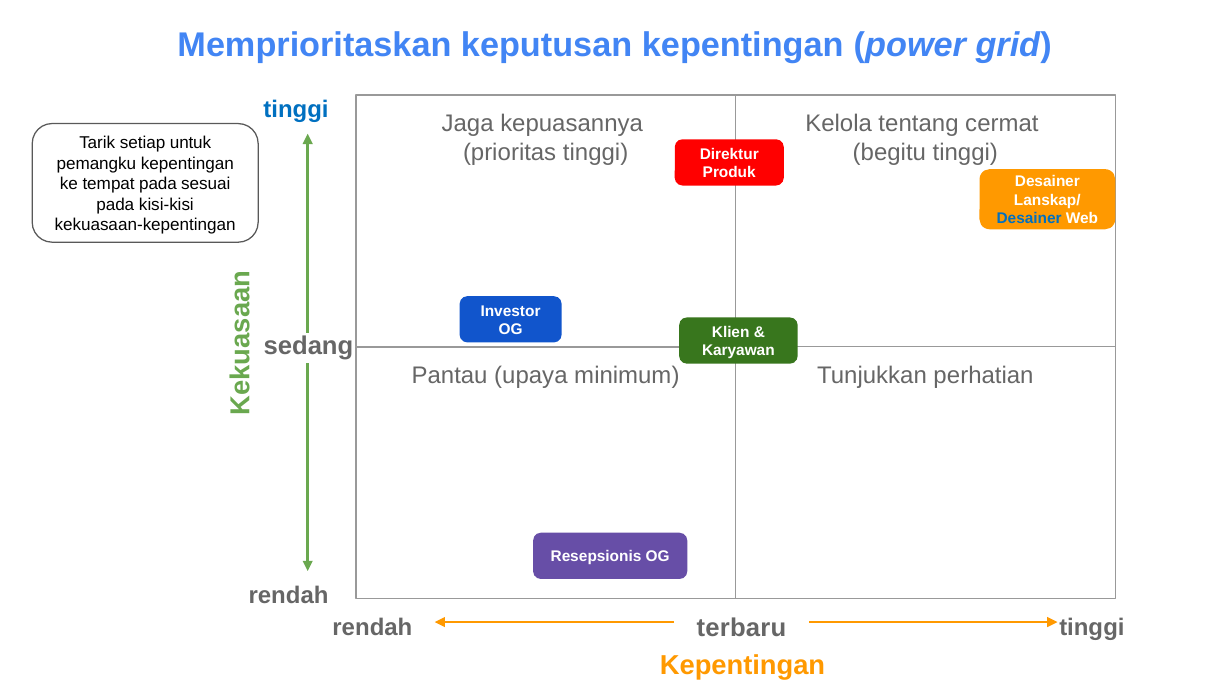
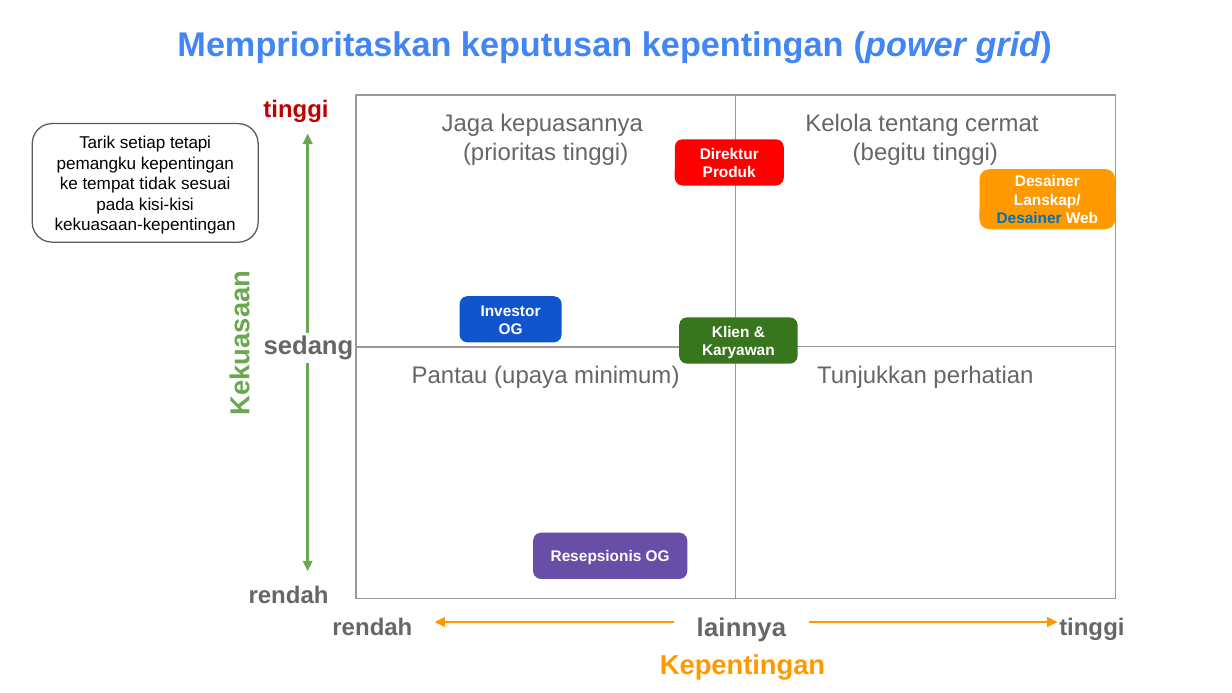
tinggi colour: blue -> red (296, 110)
untuk: untuk -> tetapi (191, 143)
tempat pada: pada -> tidak (158, 184)
terbaru: terbaru -> lainnya (741, 629)
